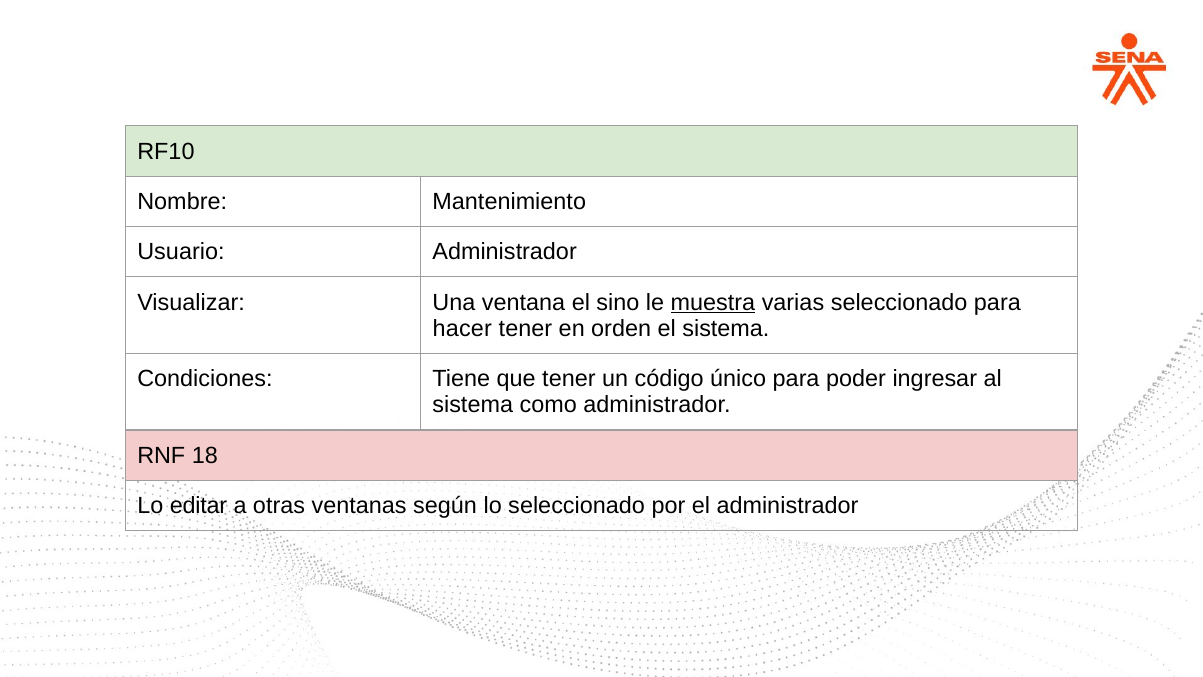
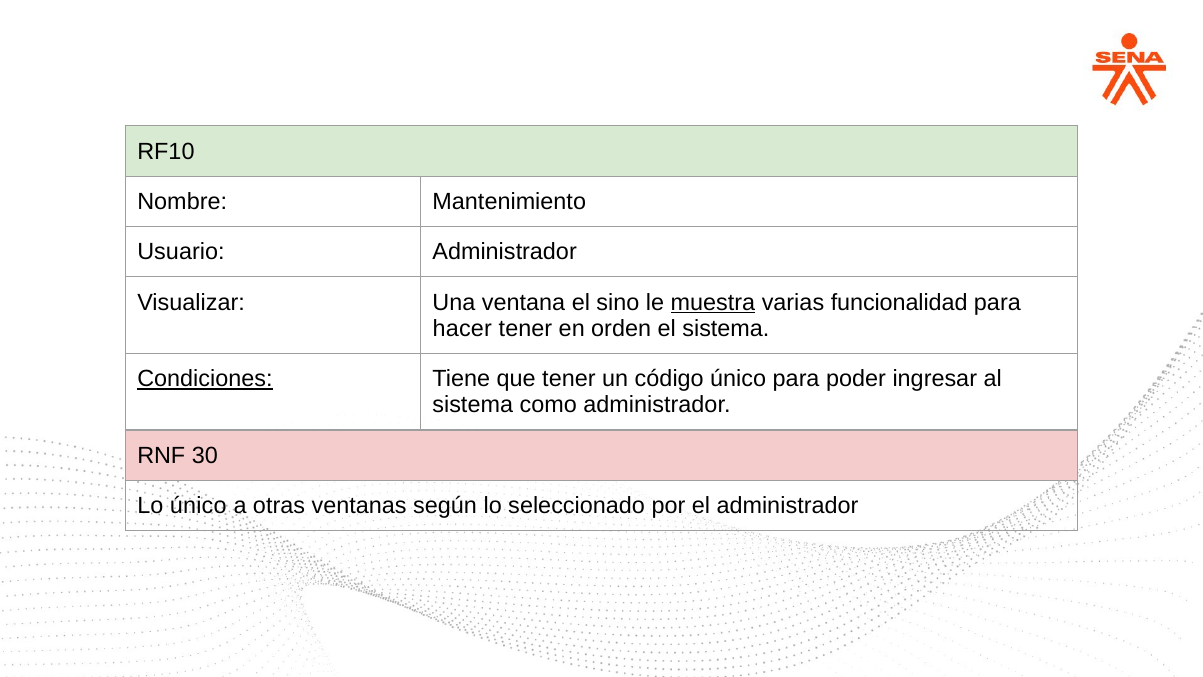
varias seleccionado: seleccionado -> funcionalidad (899, 302)
Condiciones underline: none -> present (205, 379)
18: 18 -> 30 (205, 455)
Lo editar: editar -> único (198, 506)
